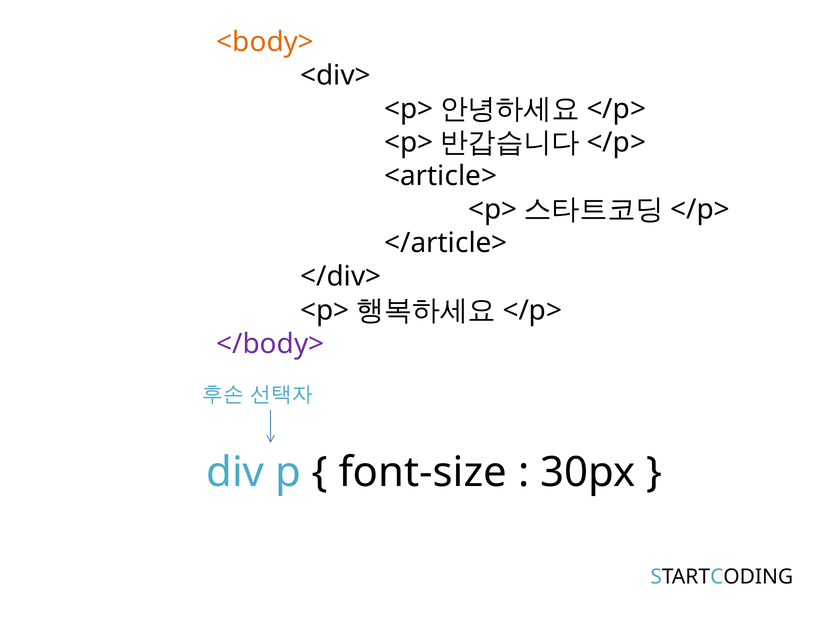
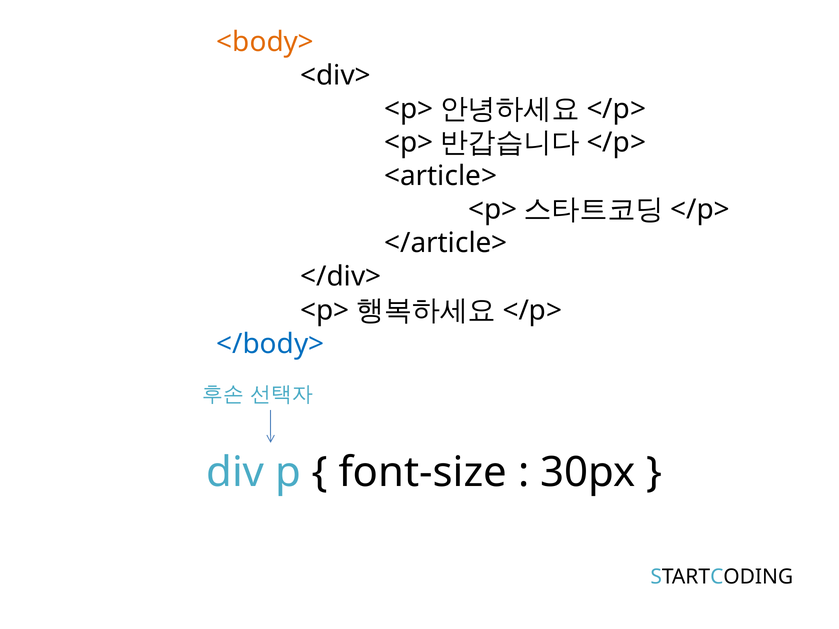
</body> colour: purple -> blue (270, 344)
